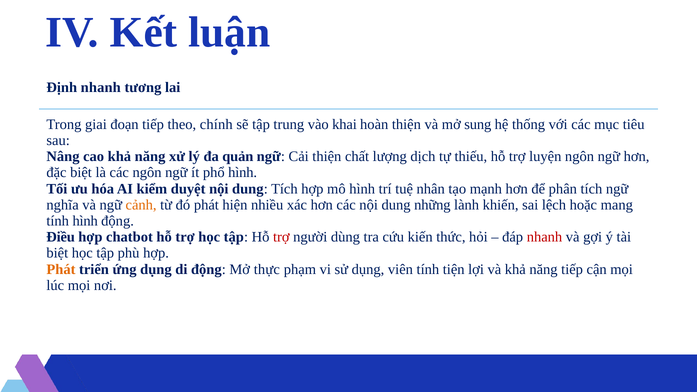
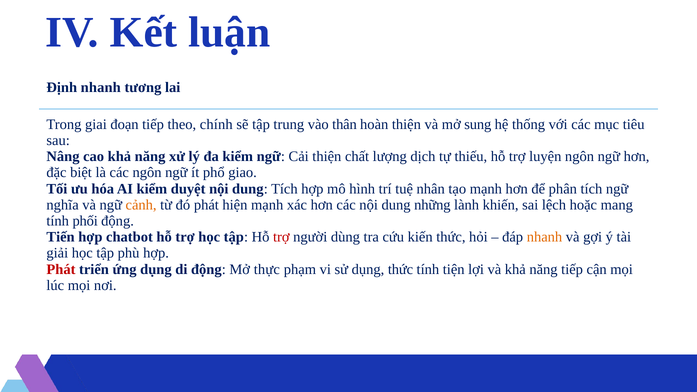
khai: khai -> thân (345, 124)
đa quản: quản -> kiểm (238, 157)
phổ hình: hình -> giao (243, 173)
hiện nhiều: nhiều -> mạnh (267, 205)
tính hình: hình -> phối (85, 221)
Điều: Điều -> Tiến (61, 237)
nhanh colour: red -> orange (544, 237)
biệt: biệt -> giải (57, 253)
Phát colour: orange -> red (61, 269)
dụng viên: viên -> thức (401, 269)
